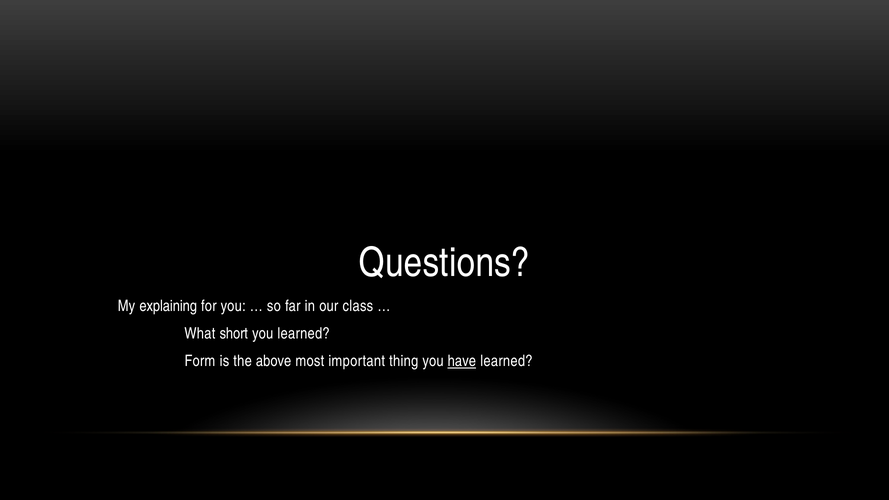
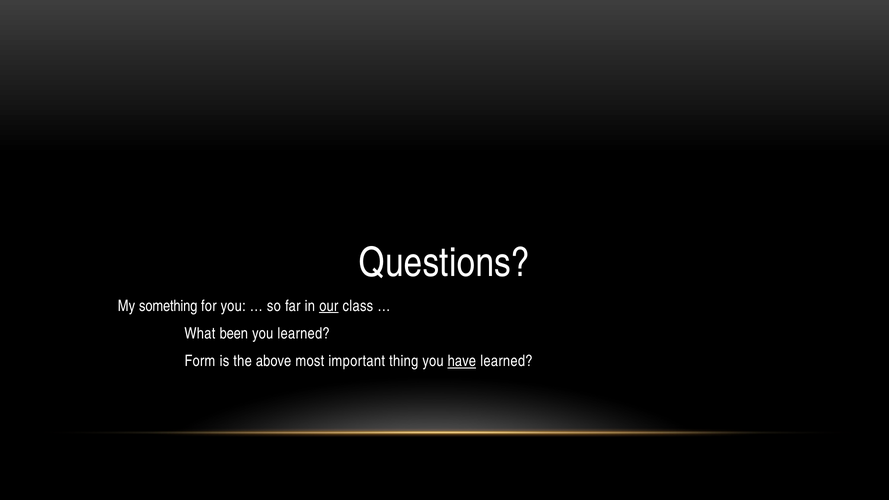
explaining: explaining -> something (168, 306)
our underline: none -> present (329, 306)
short: short -> been (234, 334)
